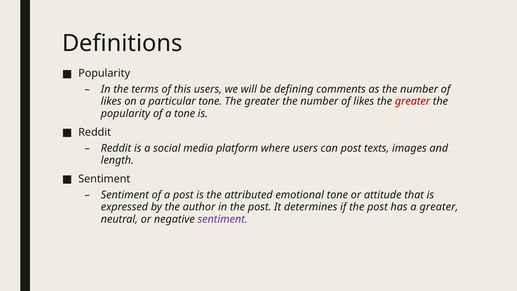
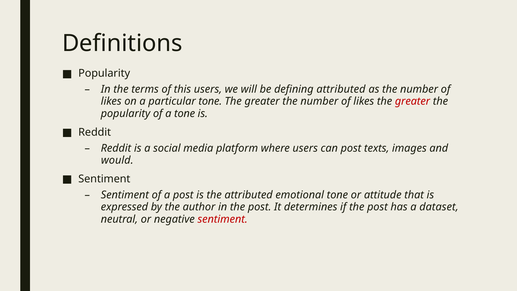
defining comments: comments -> attributed (341, 89)
length: length -> would (117, 160)
a greater: greater -> dataset (439, 207)
sentiment colour: purple -> red (223, 219)
